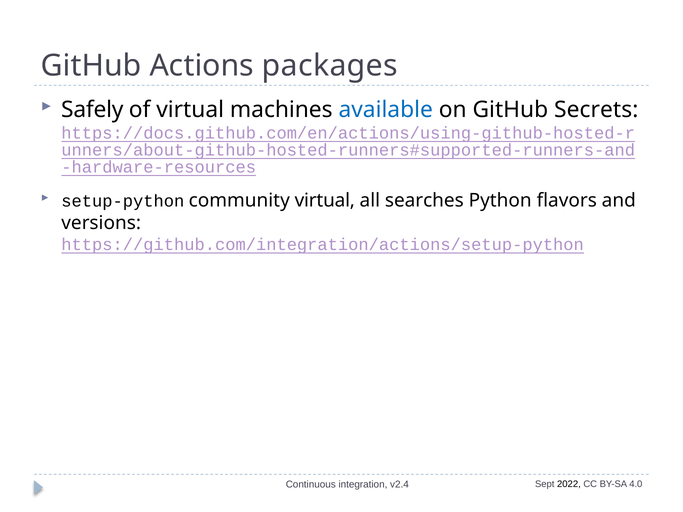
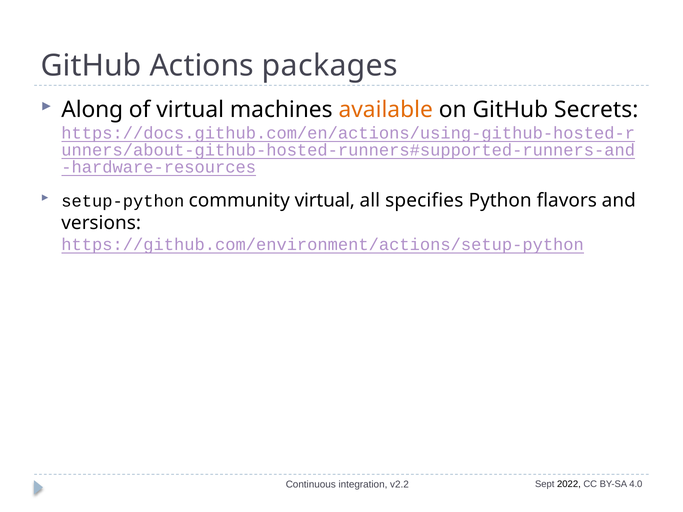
Safely: Safely -> Along (92, 110)
available colour: blue -> orange (386, 110)
searches: searches -> specifies (424, 201)
https://github.com/integration/actions/setup-python: https://github.com/integration/actions/setup-python -> https://github.com/environment/actions/setup-python (323, 245)
v2.4: v2.4 -> v2.2 (399, 485)
